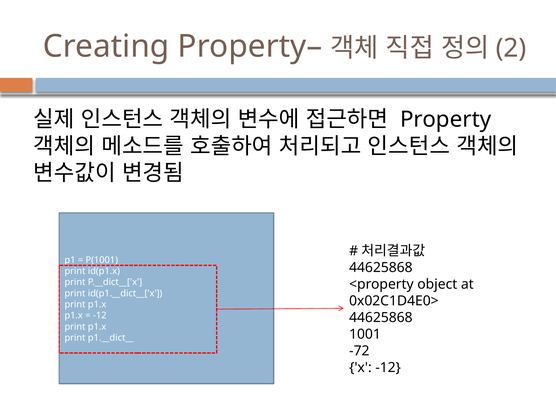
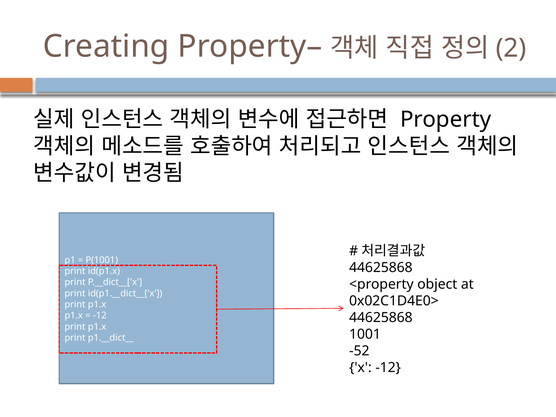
-72: -72 -> -52 (359, 351)
